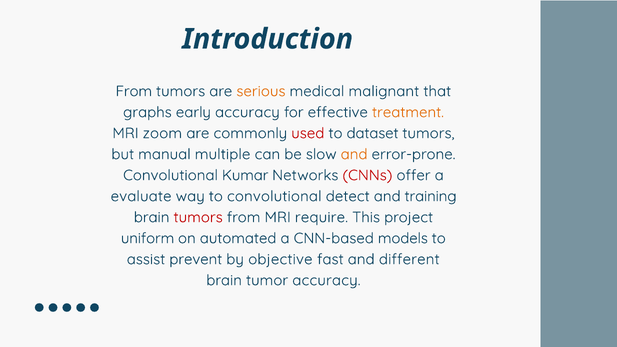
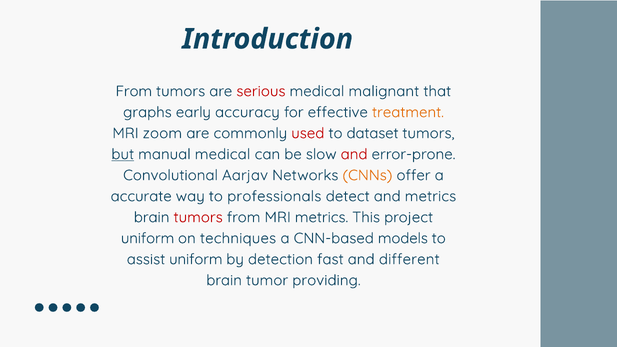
serious colour: orange -> red (261, 91)
but underline: none -> present (123, 154)
manual multiple: multiple -> medical (223, 154)
and colour: orange -> red (354, 154)
Kumar: Kumar -> Aarjav (245, 175)
CNNs colour: red -> orange (367, 175)
evaluate: evaluate -> accurate (141, 196)
to convolutional: convolutional -> professionals (274, 196)
and training: training -> metrics (430, 196)
MRI require: require -> metrics (322, 217)
automated: automated -> techniques (238, 238)
assist prevent: prevent -> uniform (196, 259)
objective: objective -> detection (280, 259)
tumor accuracy: accuracy -> providing (326, 280)
